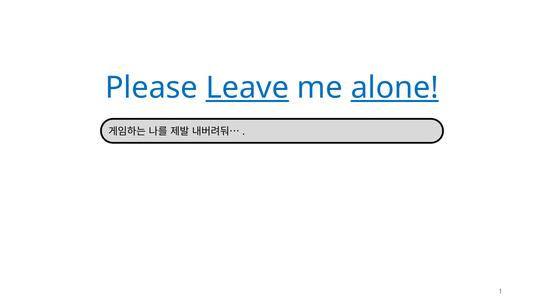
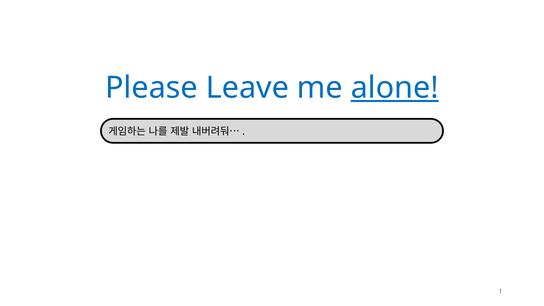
Leave underline: present -> none (247, 88)
